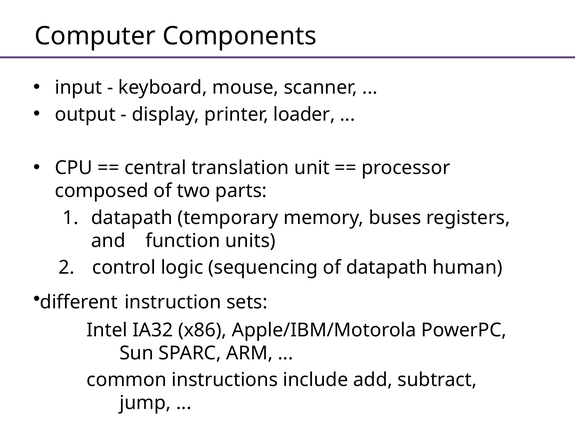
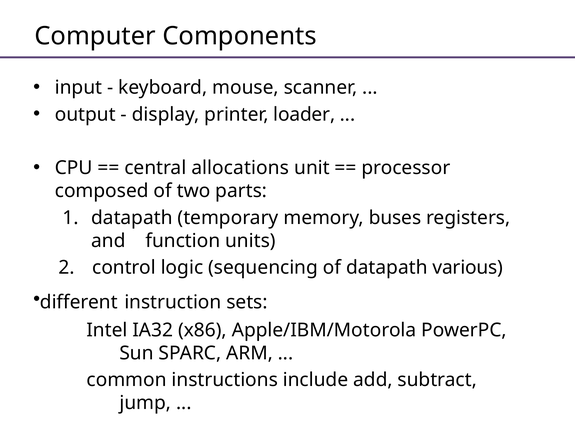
translation: translation -> allocations (240, 168)
human: human -> various (468, 268)
